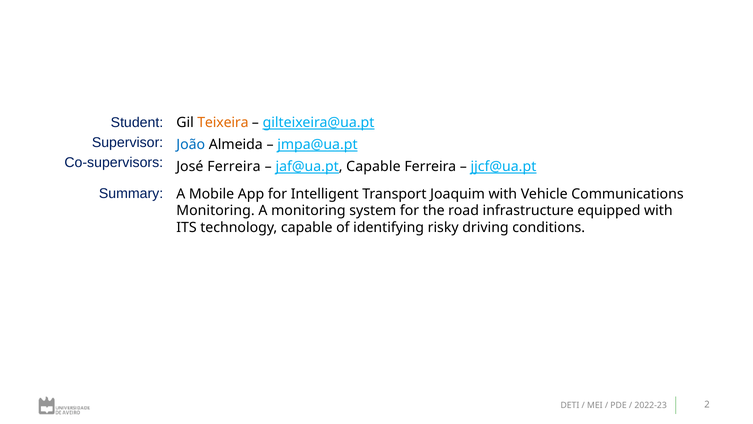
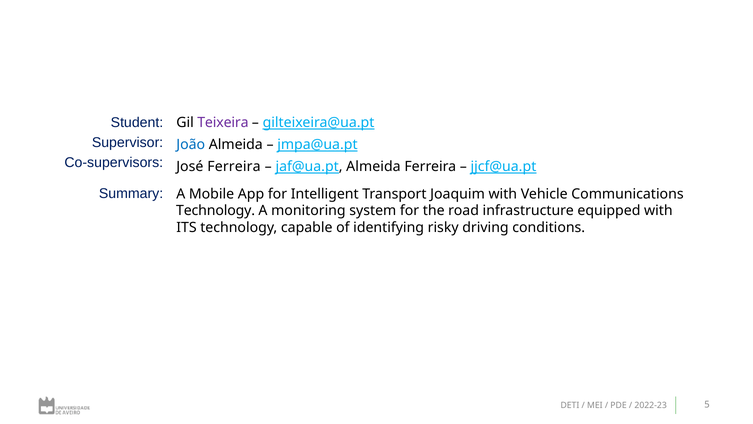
Teixeira colour: orange -> purple (223, 122)
jaf@ua.pt Capable: Capable -> Almeida (373, 166)
Monitoring: Monitoring -> Technology (216, 211)
2: 2 -> 5 (707, 404)
